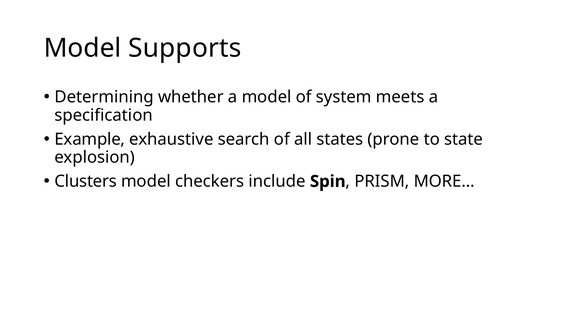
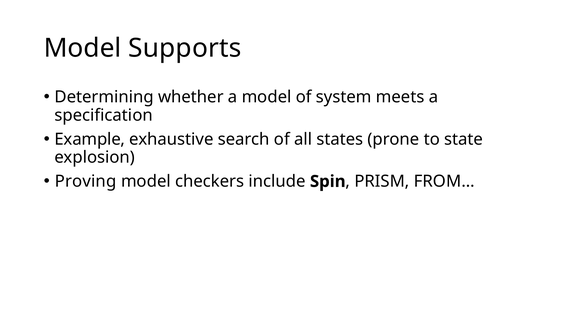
Clusters: Clusters -> Proving (86, 181)
MORE…: MORE… -> FROM… (444, 181)
